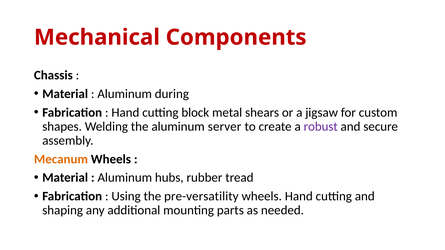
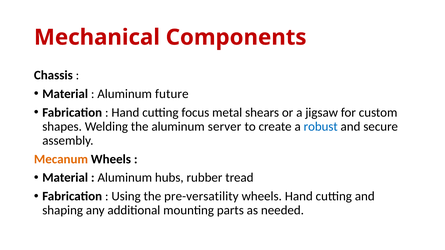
during: during -> future (172, 94)
block: block -> focus (195, 113)
robust colour: purple -> blue (321, 127)
